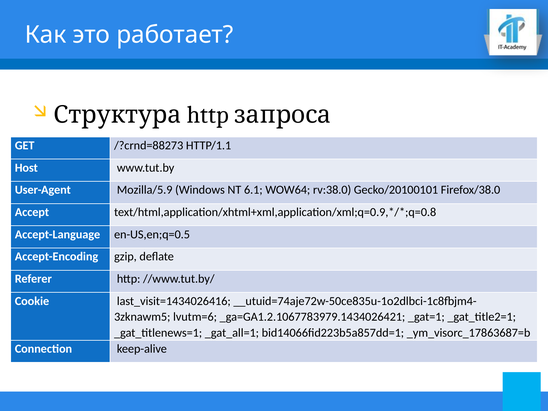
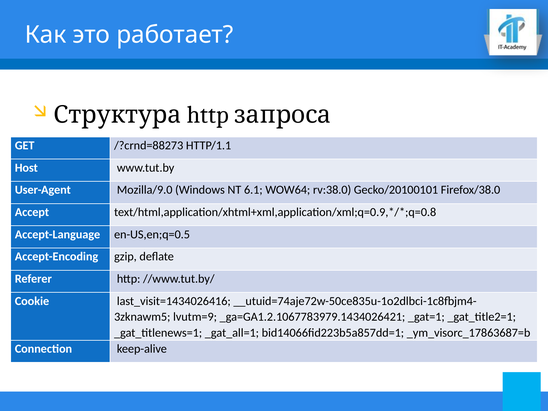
Mozilla/5.9: Mozilla/5.9 -> Mozilla/9.0 (145, 190)
lvutm=6: lvutm=6 -> lvutm=9 (195, 317)
